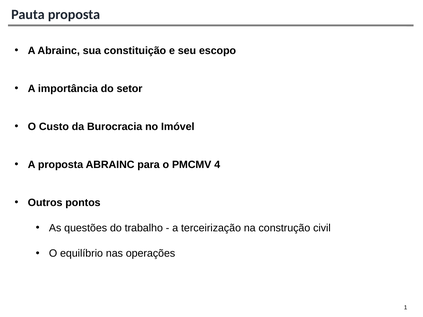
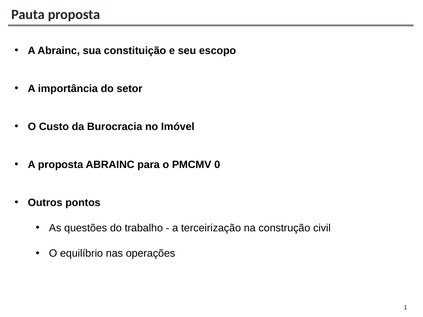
4: 4 -> 0 (217, 165)
